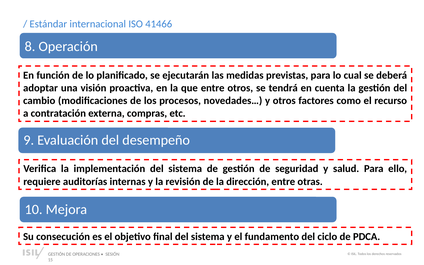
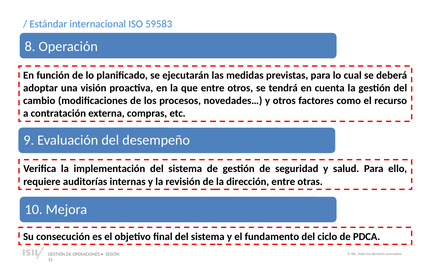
41466: 41466 -> 59583 (159, 24)
